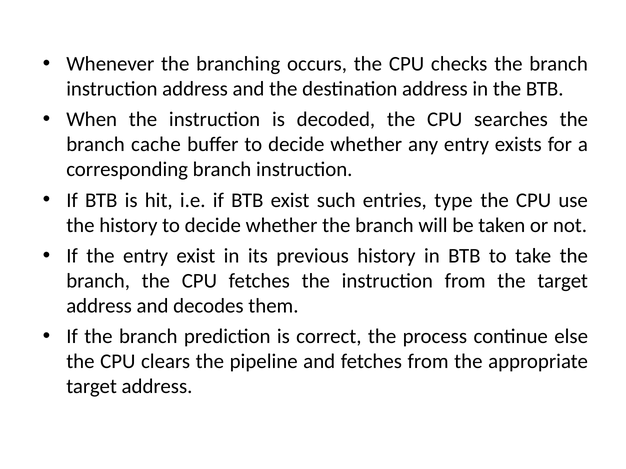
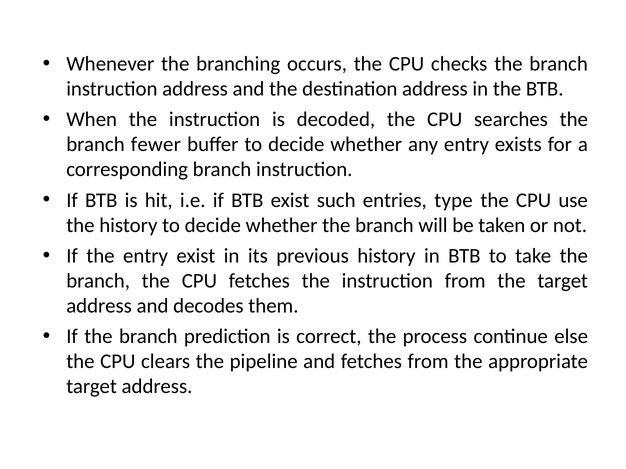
cache: cache -> fewer (156, 145)
